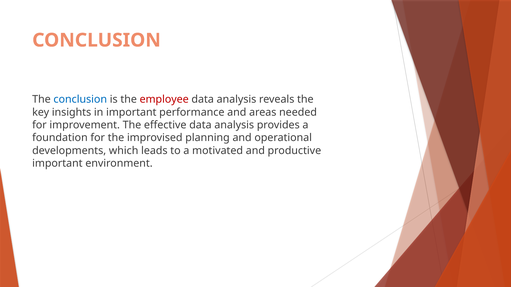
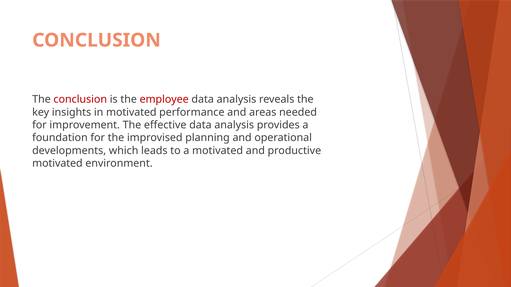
conclusion colour: blue -> red (80, 100)
in important: important -> motivated (131, 112)
important: important -> motivated (57, 164)
